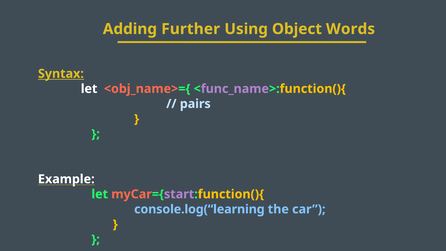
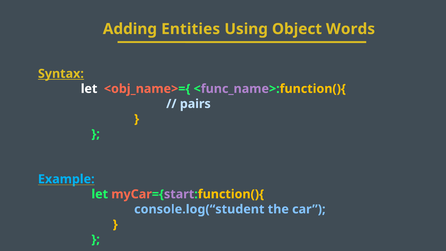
Further: Further -> Entities (191, 29)
Example colour: white -> light blue (66, 179)
console.log(“learning: console.log(“learning -> console.log(“student (199, 209)
